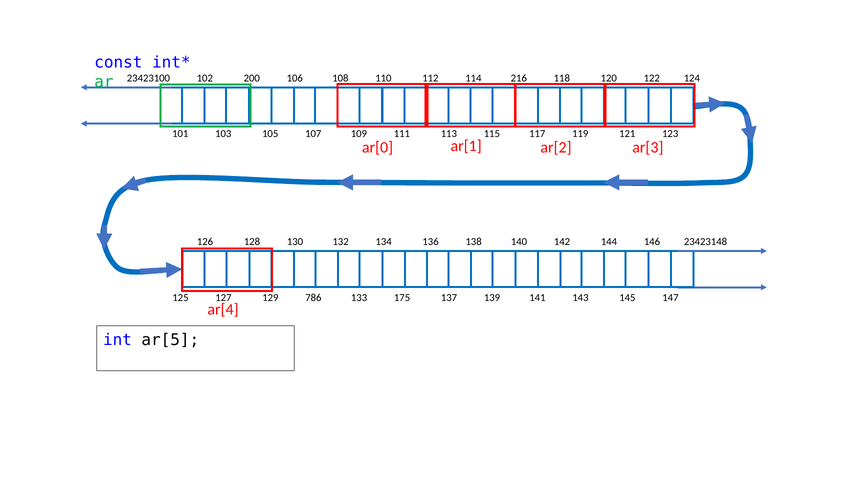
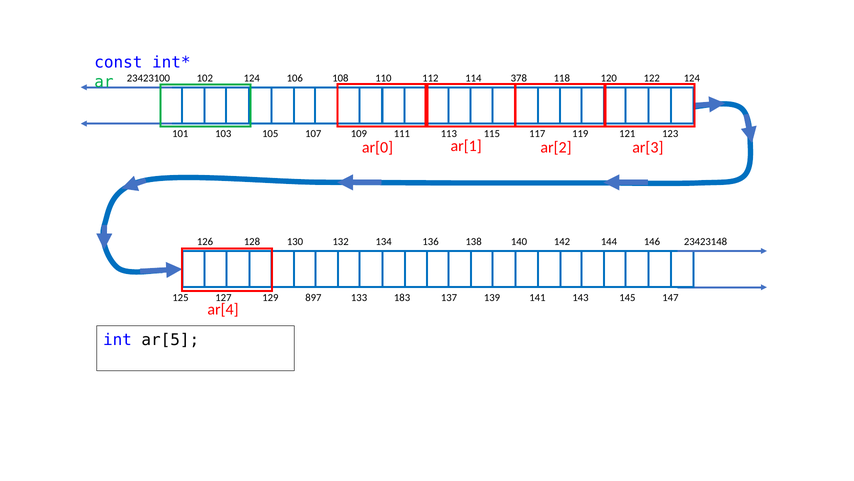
102 200: 200 -> 124 (252, 78)
216: 216 -> 378 (519, 78)
786: 786 -> 897 (313, 297)
175: 175 -> 183 (402, 297)
